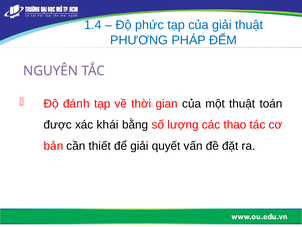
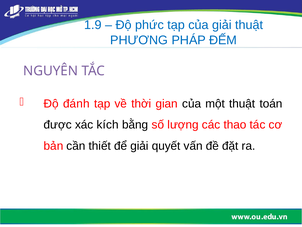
1.4: 1.4 -> 1.9 (93, 25)
khái: khái -> kích (108, 124)
